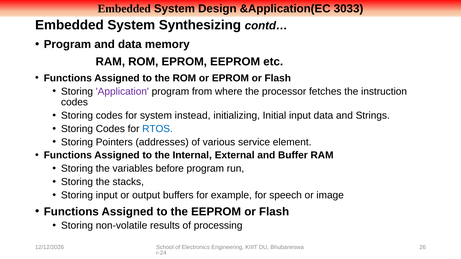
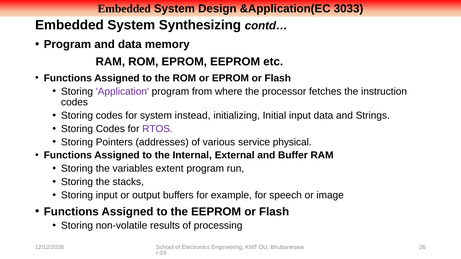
RTOS colour: blue -> purple (158, 129)
element: element -> physical (292, 142)
before: before -> extent (170, 169)
